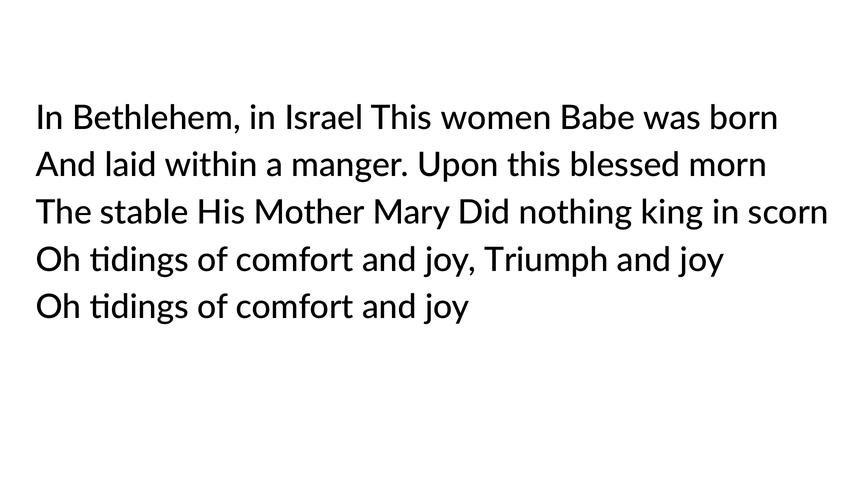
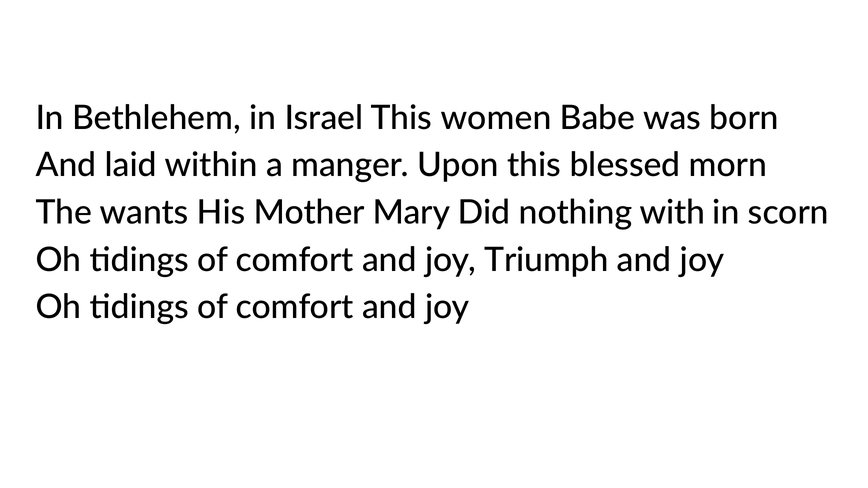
stable: stable -> wants (144, 213)
king: king -> with (672, 213)
